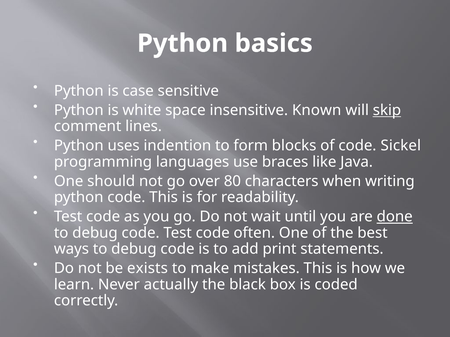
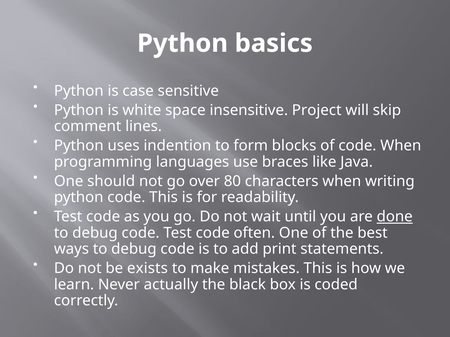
Known: Known -> Project (317, 110)
skip underline: present -> none (387, 110)
code Sickel: Sickel -> When (401, 146)
